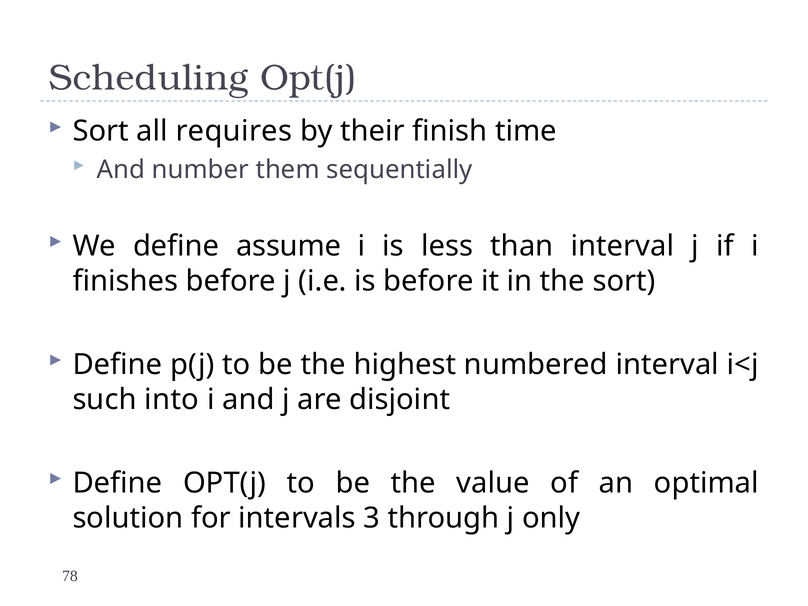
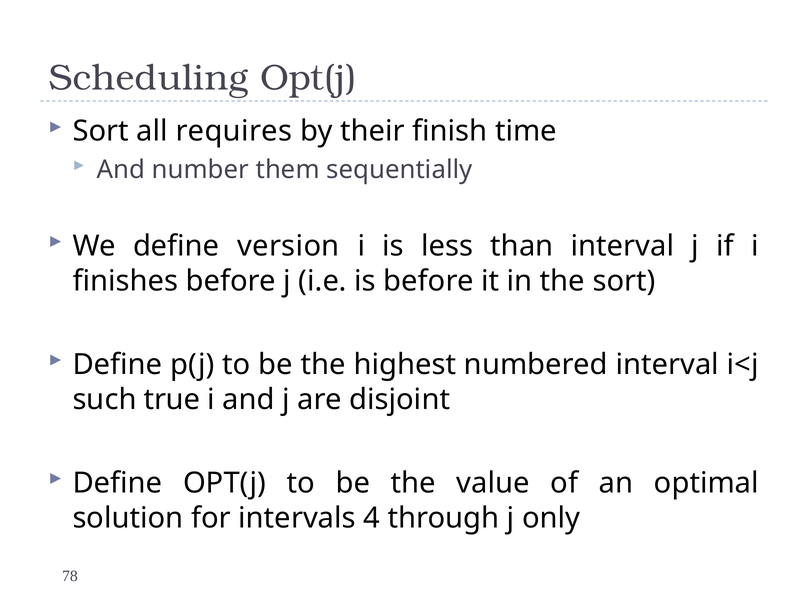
assume: assume -> version (288, 246)
into: into -> true (172, 400)
3: 3 -> 4 (372, 518)
